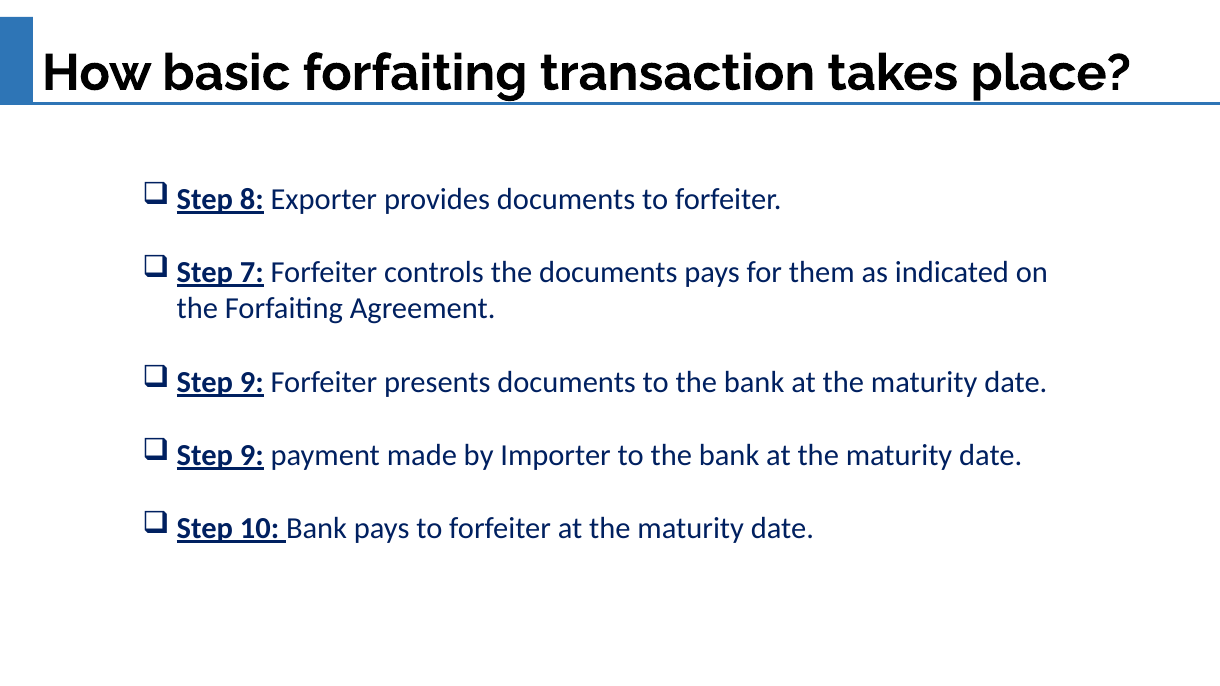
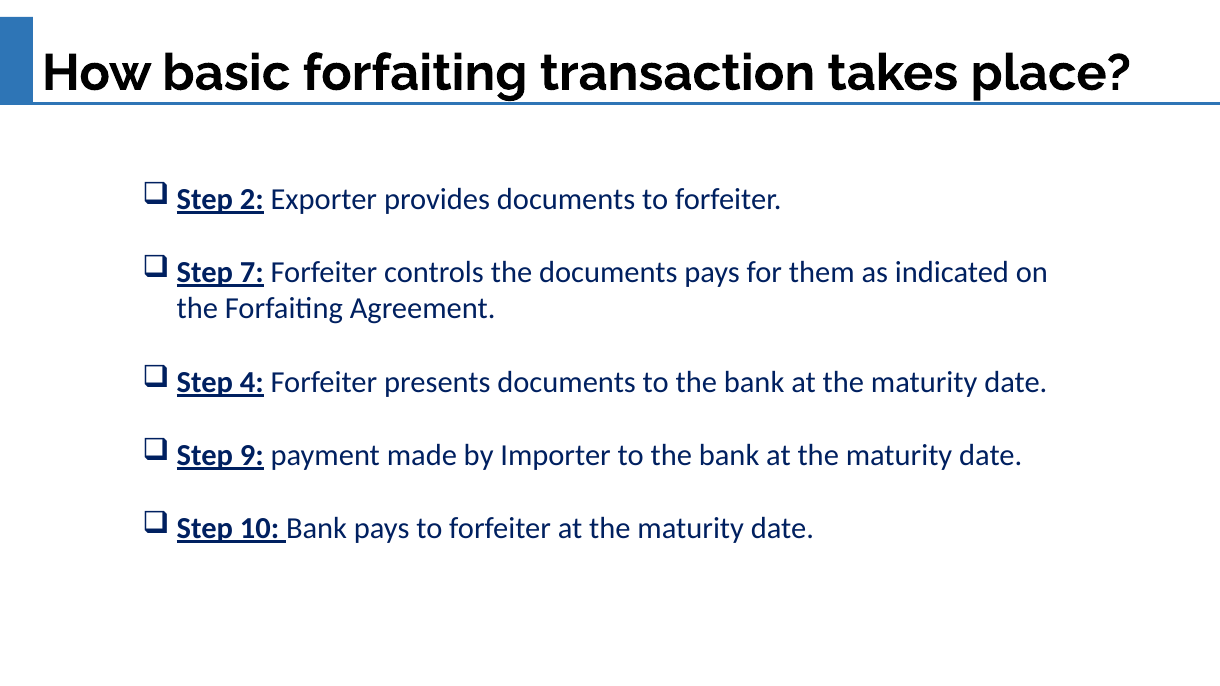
8: 8 -> 2 (252, 199)
9: 9 -> 4 (252, 382)
